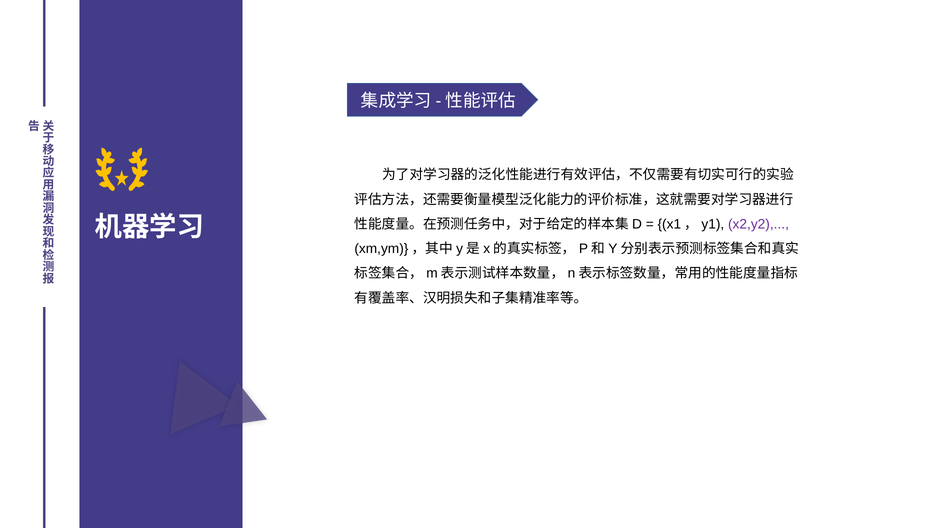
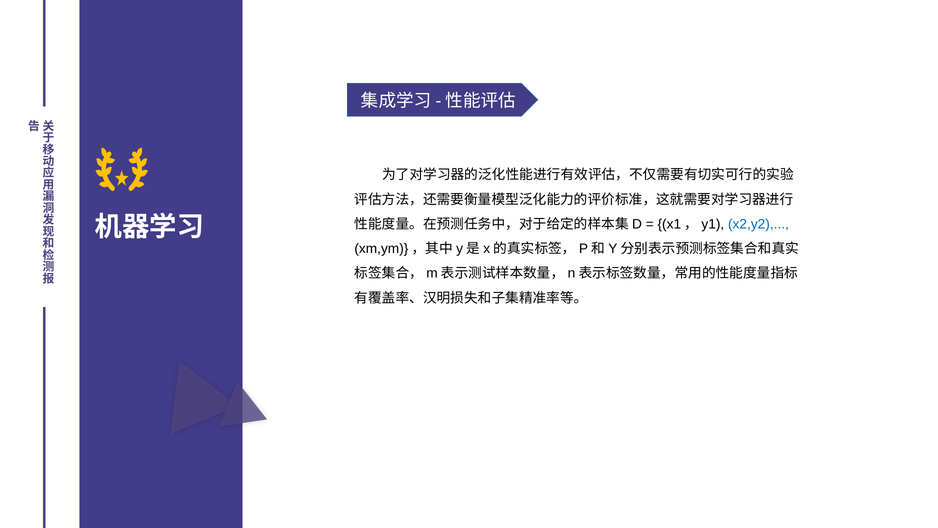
x2,y2 colour: purple -> blue (758, 224)
